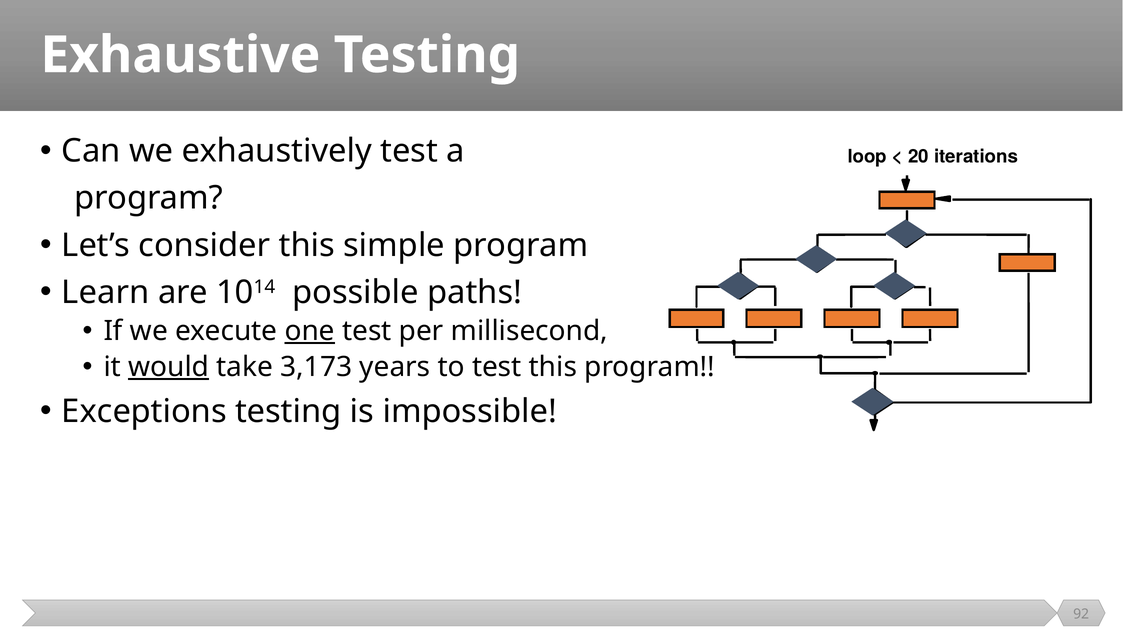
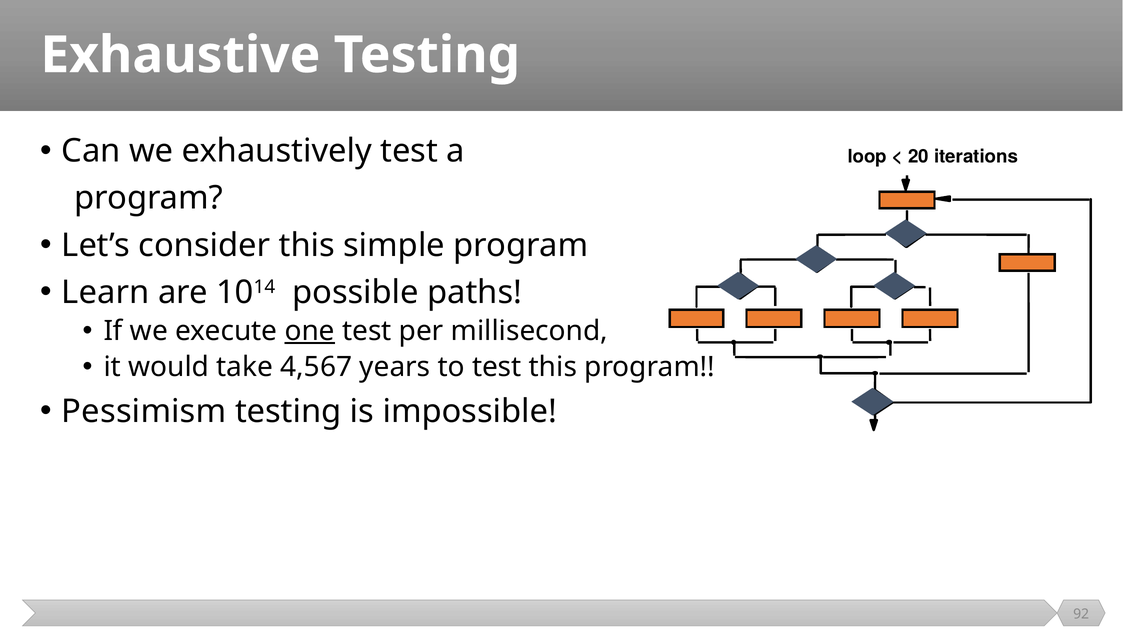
would underline: present -> none (169, 367)
3,173: 3,173 -> 4,567 (316, 367)
Exceptions: Exceptions -> Pessimism (144, 412)
